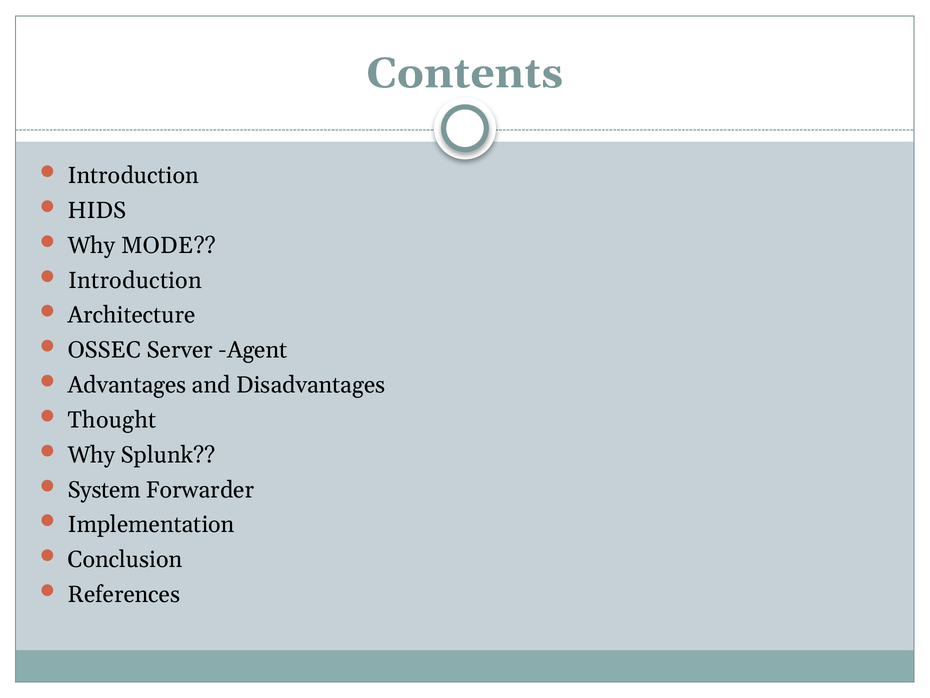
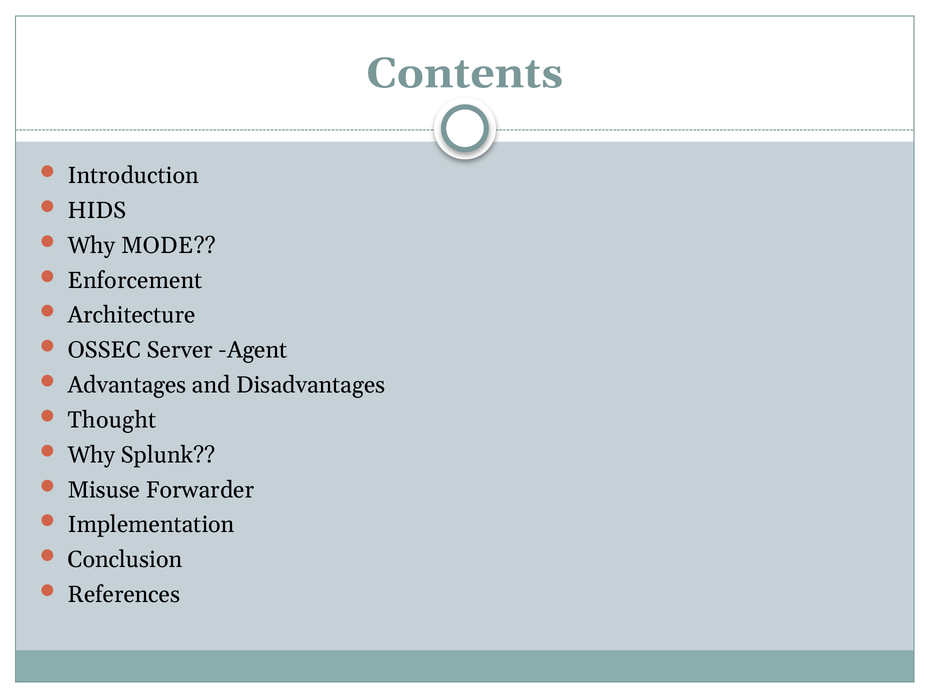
Introduction: Introduction -> Enforcement (135, 280)
System: System -> Misuse (104, 490)
